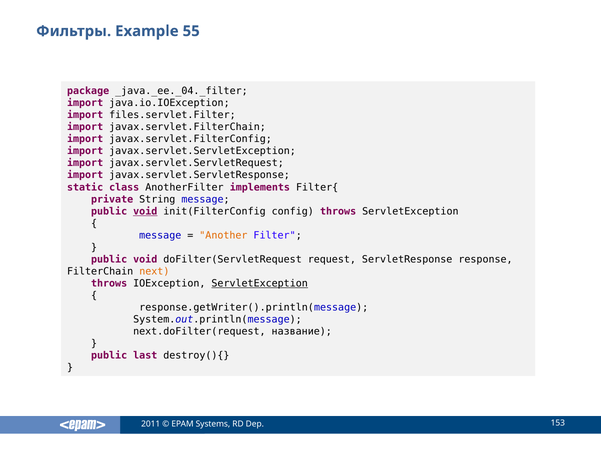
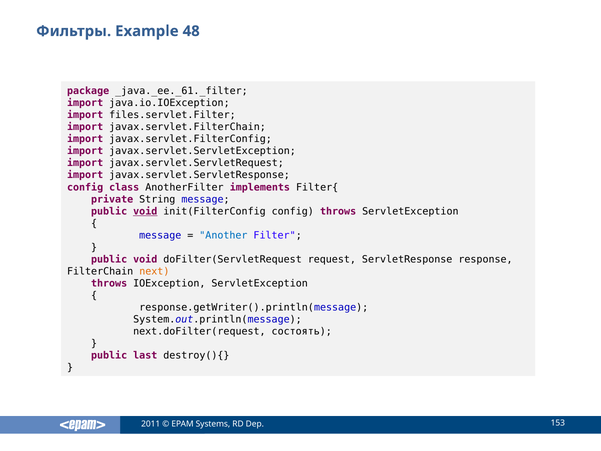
55: 55 -> 48 (191, 31)
_java._ee._04._filter: _java._ee._04._filter -> _java._ee._61._filter (181, 91)
static: static -> config (85, 187)
Another colour: orange -> blue (223, 235)
ServletException underline: present -> none (260, 283)
название: название -> состоять (302, 331)
